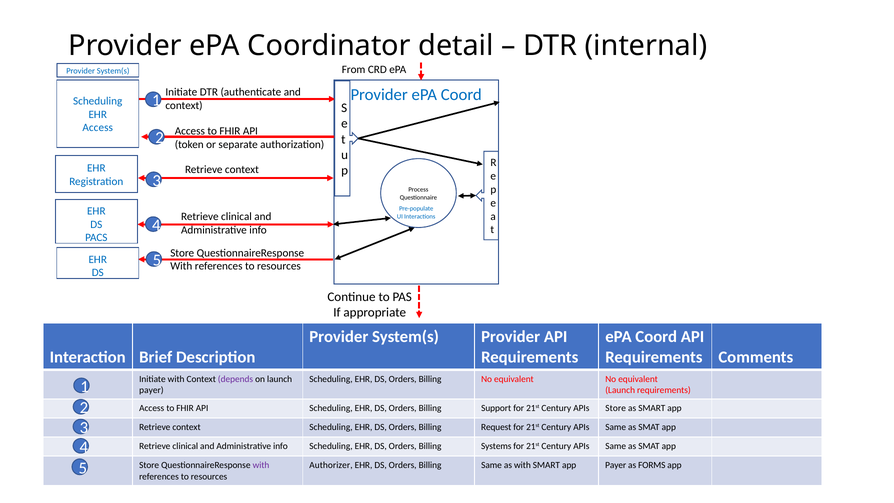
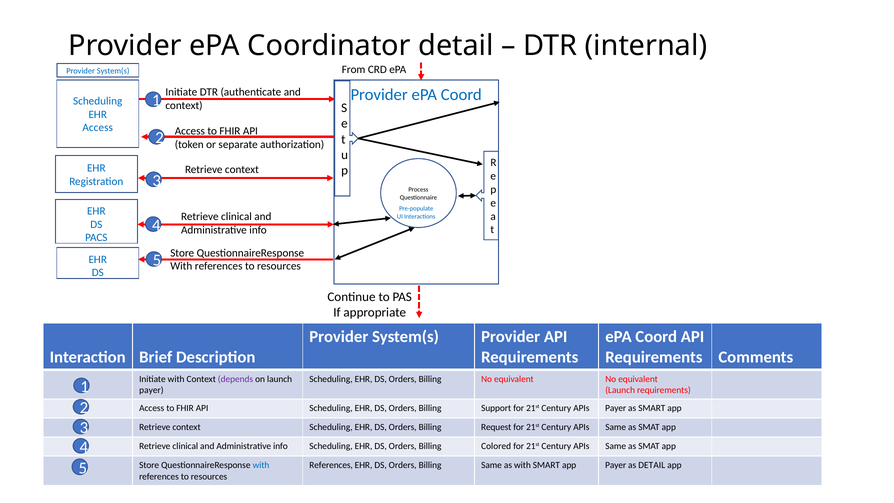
APIs Store: Store -> Payer (616, 408)
Systems: Systems -> Colored (496, 446)
with colour: purple -> blue (261, 465)
Authorizer: Authorizer -> References (331, 465)
as FORMS: FORMS -> DETAIL (652, 465)
